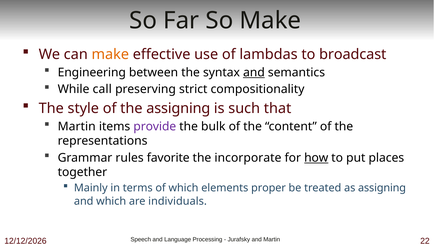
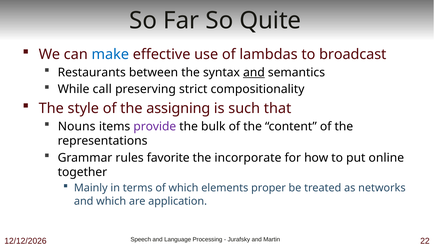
So Make: Make -> Quite (270, 21)
make colour: orange -> blue (110, 54)
Engineering: Engineering -> Restaurants (92, 73)
Martin: Martin -> Nouns (77, 127)
how underline: present -> none (316, 158)
places: places -> online (386, 158)
as assigning: assigning -> networks (382, 188)
individuals: individuals -> application (178, 201)
